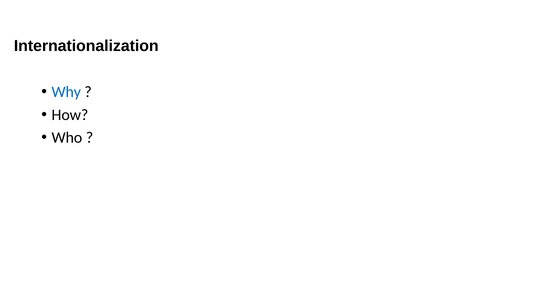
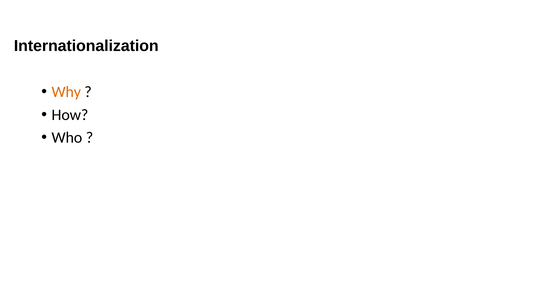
Why colour: blue -> orange (66, 92)
